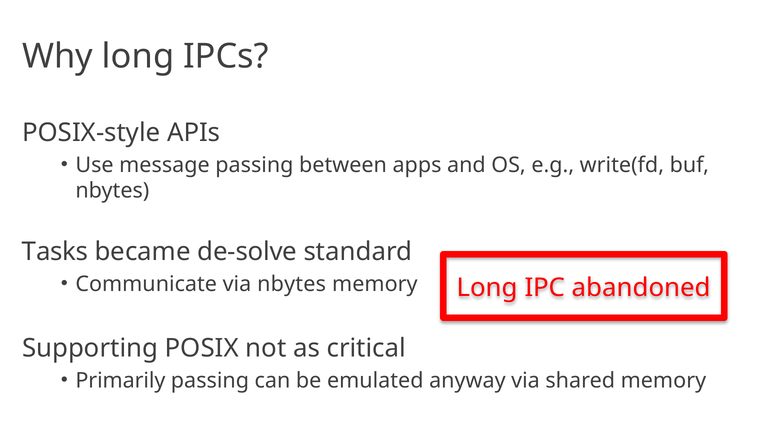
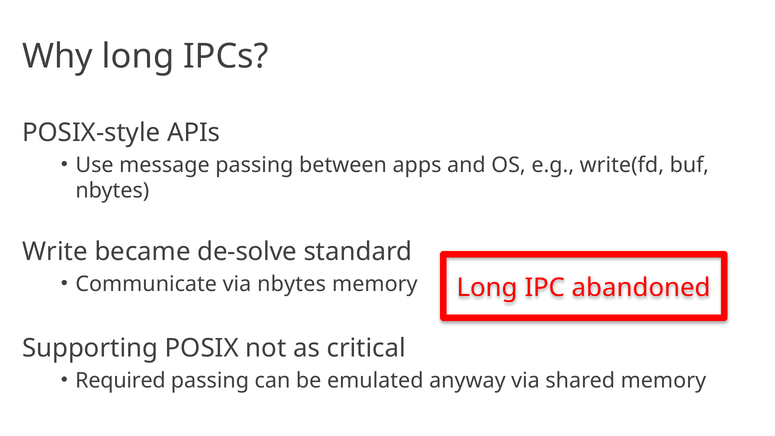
Tasks: Tasks -> Write (55, 252)
Primarily: Primarily -> Required (120, 381)
